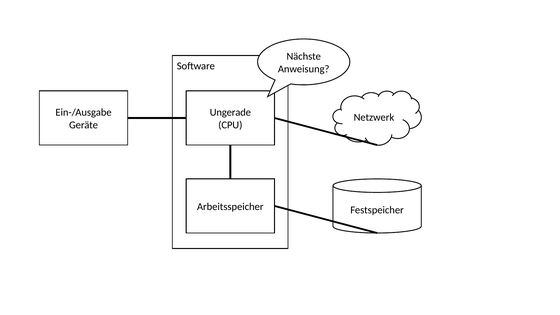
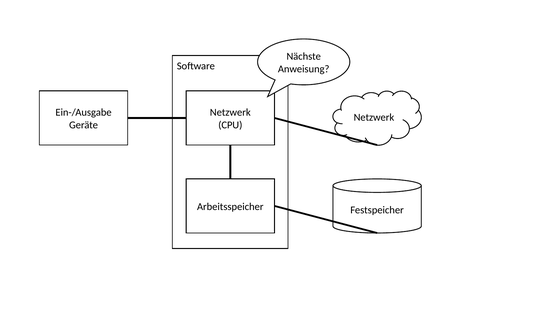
Ungerade: Ungerade -> Netzwerk (230, 112)
